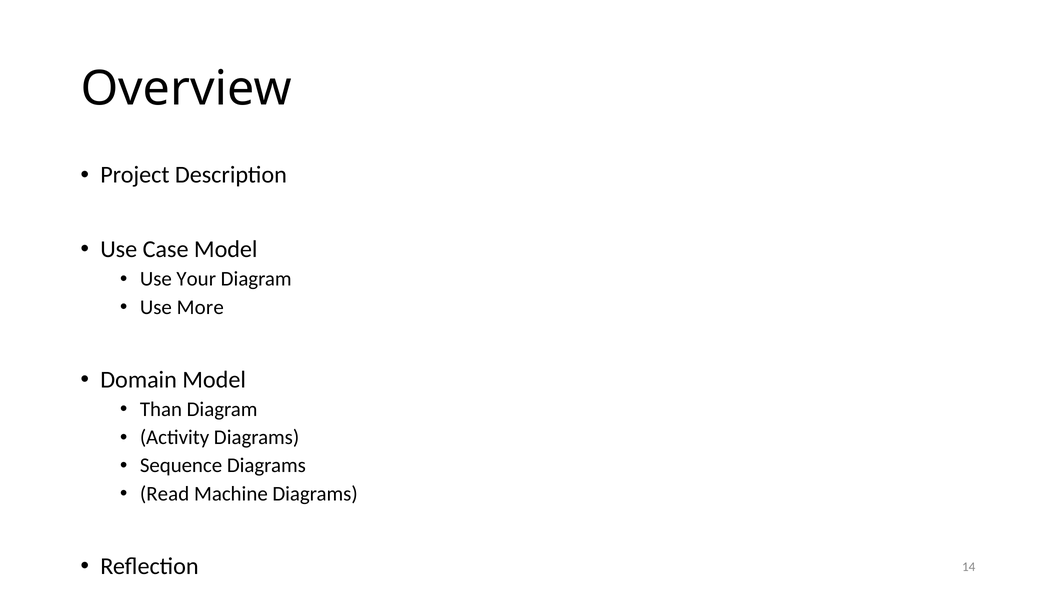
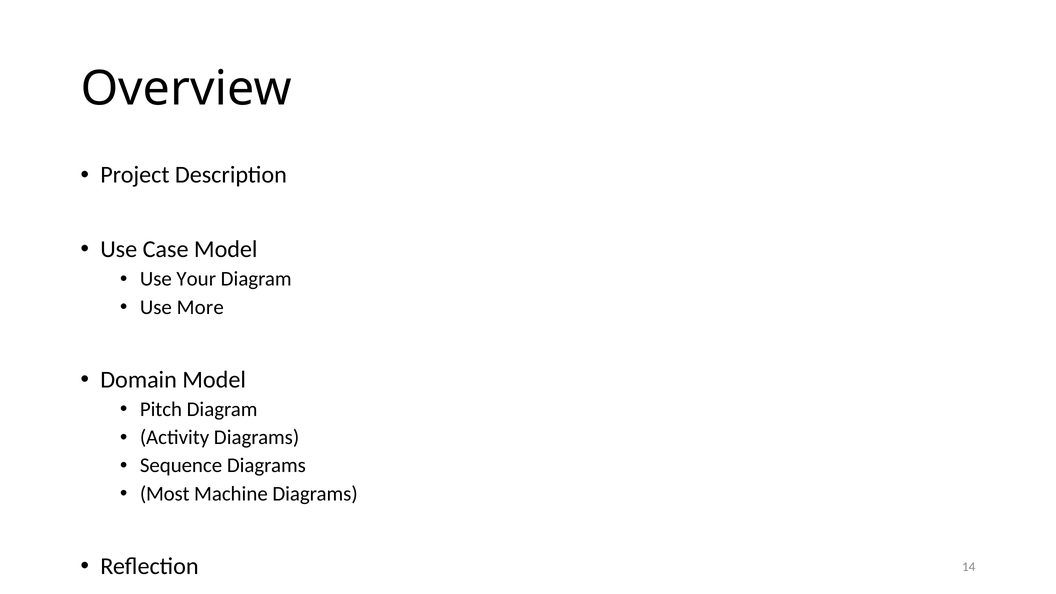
Than: Than -> Pitch (161, 409)
Read: Read -> Most (165, 494)
